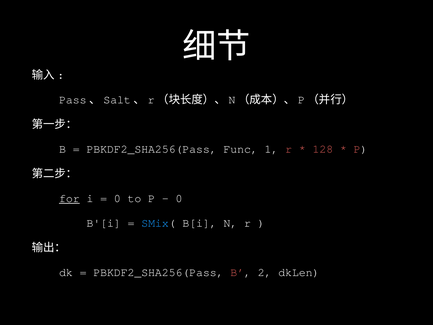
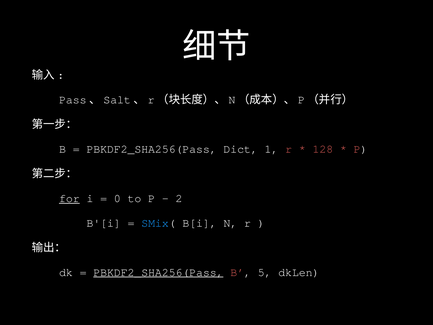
Func: Func -> Dict (241, 149)
0: 0 -> 2 (179, 198)
PBKDF2_SHA256(Pass underline: none -> present (158, 272)
2: 2 -> 5 (265, 272)
